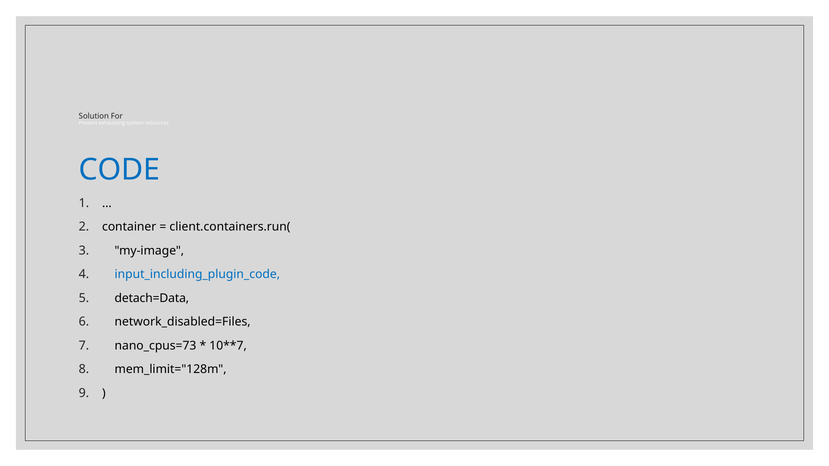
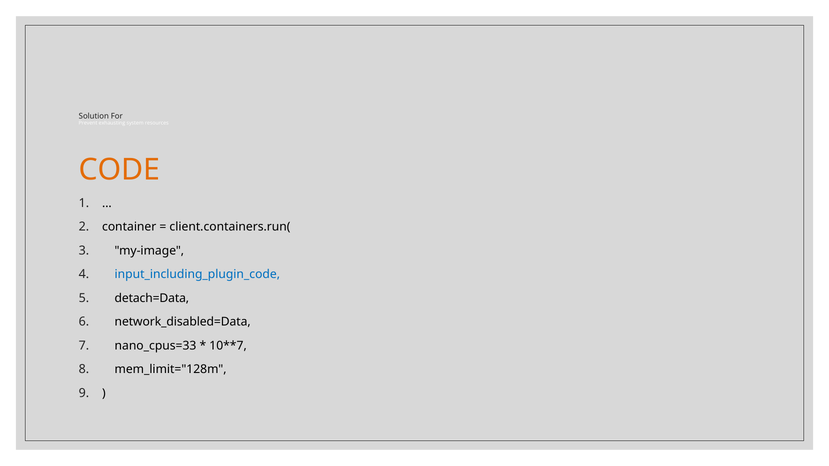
CODE colour: blue -> orange (119, 170)
network_disabled=Files: network_disabled=Files -> network_disabled=Data (183, 322)
nano_cpus=73: nano_cpus=73 -> nano_cpus=33 (155, 346)
